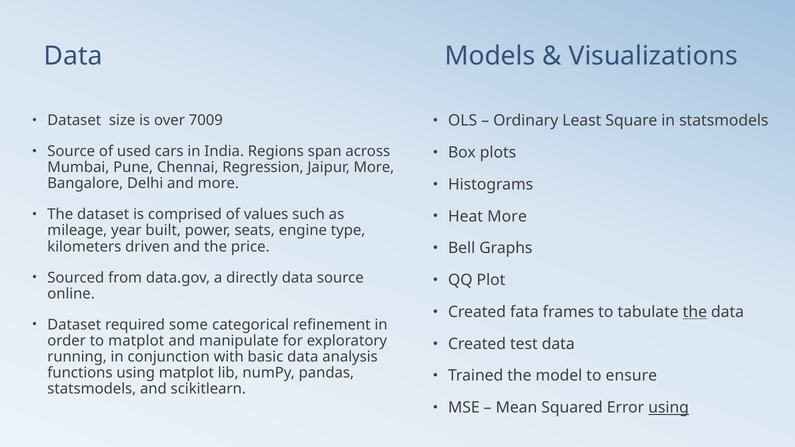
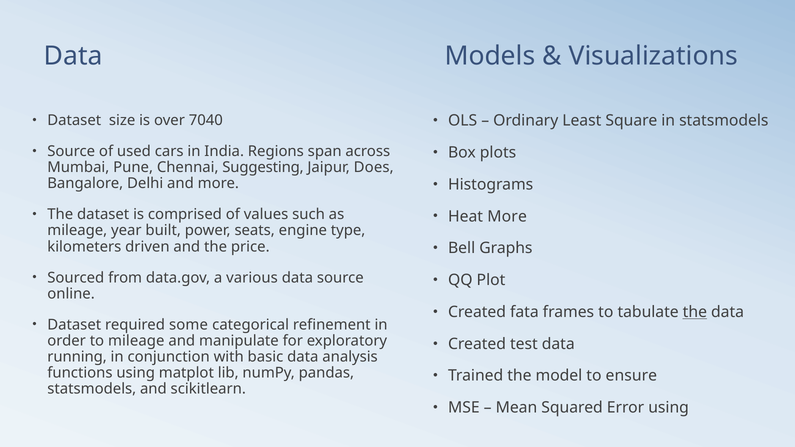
7009: 7009 -> 7040 (206, 120)
Regression: Regression -> Suggesting (263, 167)
Jaipur More: More -> Does (374, 167)
directly: directly -> various (252, 278)
to matplot: matplot -> mileage (136, 341)
using underline: present -> none (669, 408)
